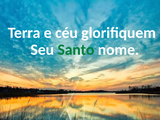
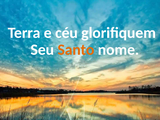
Santo colour: green -> orange (76, 50)
